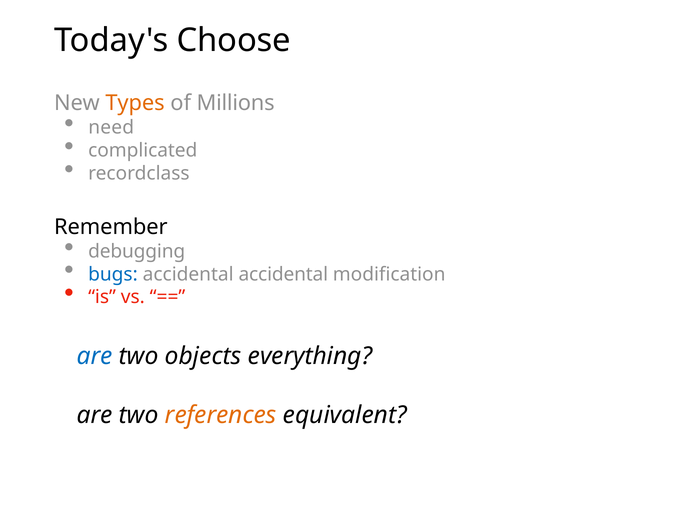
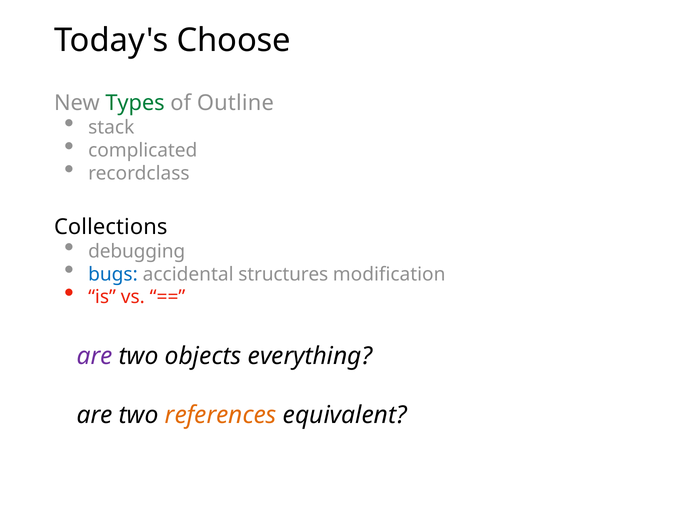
Types colour: orange -> green (135, 103)
Millions: Millions -> Outline (235, 103)
need: need -> stack (111, 127)
Remember: Remember -> Collections (111, 227)
accidental accidental: accidental -> structures (283, 274)
are colour: blue -> purple (95, 356)
